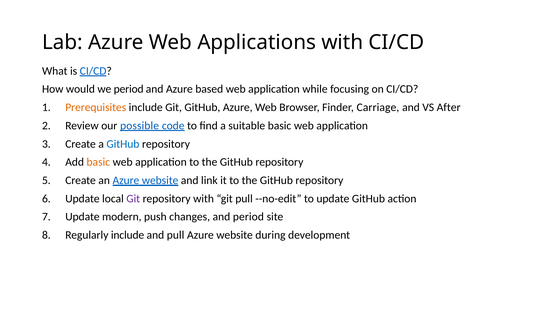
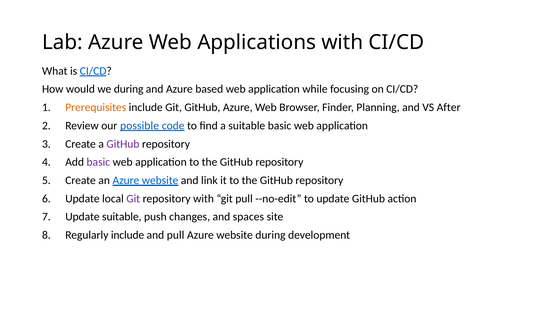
we period: period -> during (129, 89)
Carriage: Carriage -> Planning (378, 107)
GitHub colour: blue -> purple (123, 144)
basic colour: orange -> purple (98, 162)
Update modern: modern -> suitable (122, 217)
and period: period -> spaces (248, 217)
